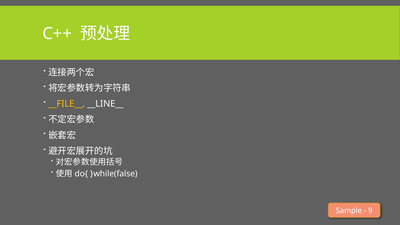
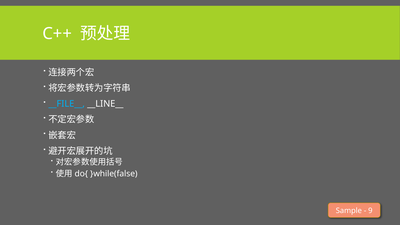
__FILE__ colour: yellow -> light blue (67, 104)
